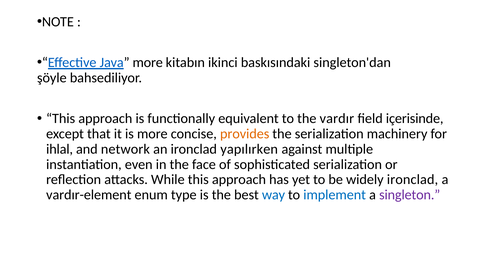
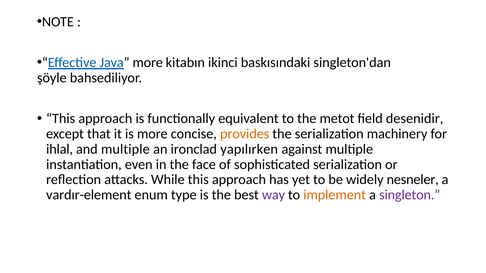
vardır: vardır -> metot (337, 119)
içerisinde: içerisinde -> desenidir (415, 119)
and network: network -> multiple (125, 149)
widely ironclad: ironclad -> nesneler (413, 180)
way colour: blue -> purple (273, 195)
implement colour: blue -> orange (335, 195)
